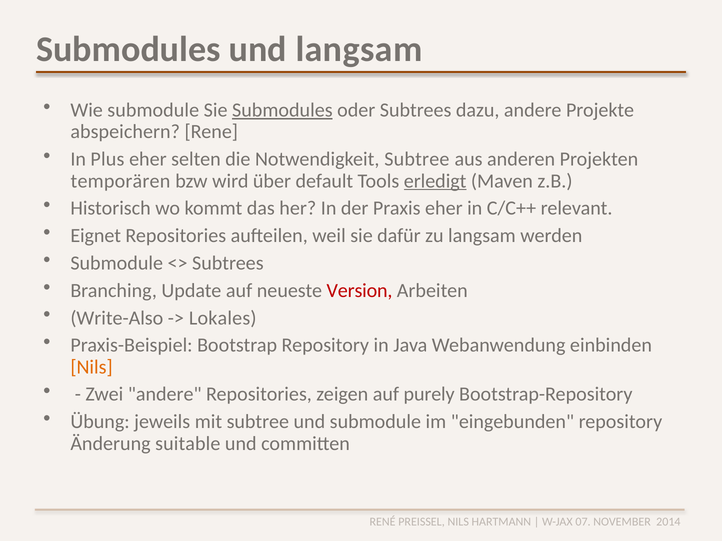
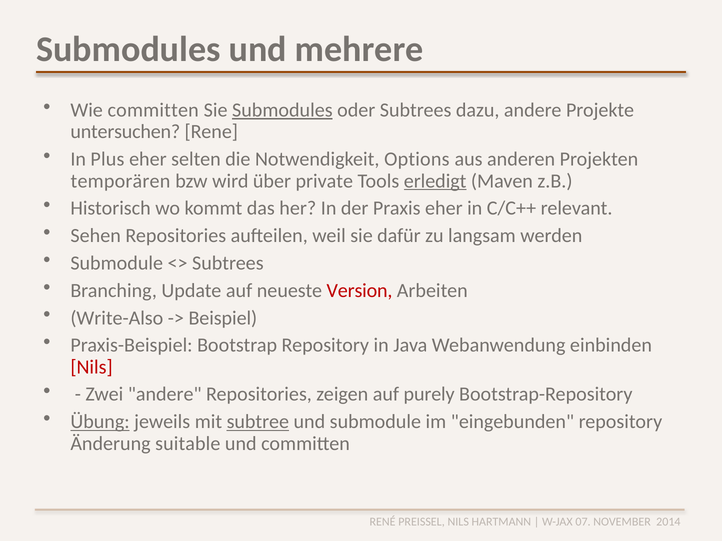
und langsam: langsam -> mehrere (359, 49)
Wie submodule: submodule -> committen (153, 110)
abspeichern: abspeichern -> untersuchen (125, 132)
Notwendigkeit Subtree: Subtree -> Options (417, 159)
default: default -> private (324, 181)
Eignet: Eignet -> Sehen (96, 236)
Lokales: Lokales -> Beispiel (223, 318)
Nils colour: orange -> red (92, 367)
Übung underline: none -> present (100, 422)
subtree underline: none -> present (258, 422)
